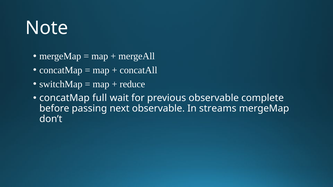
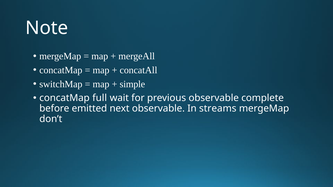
reduce: reduce -> simple (132, 84)
passing: passing -> emitted (89, 109)
